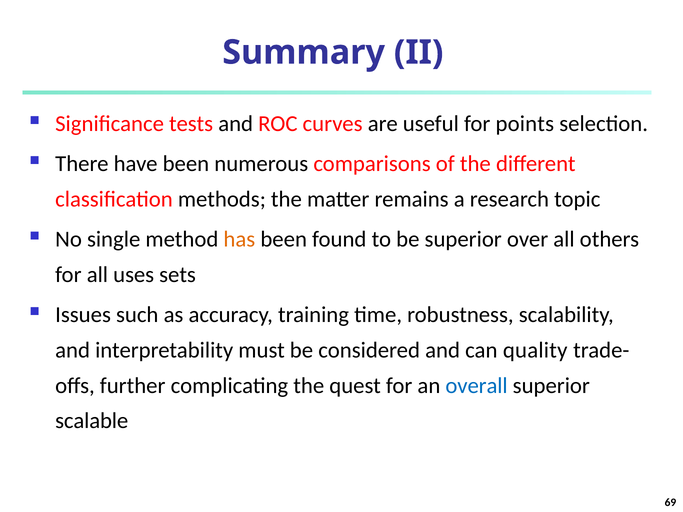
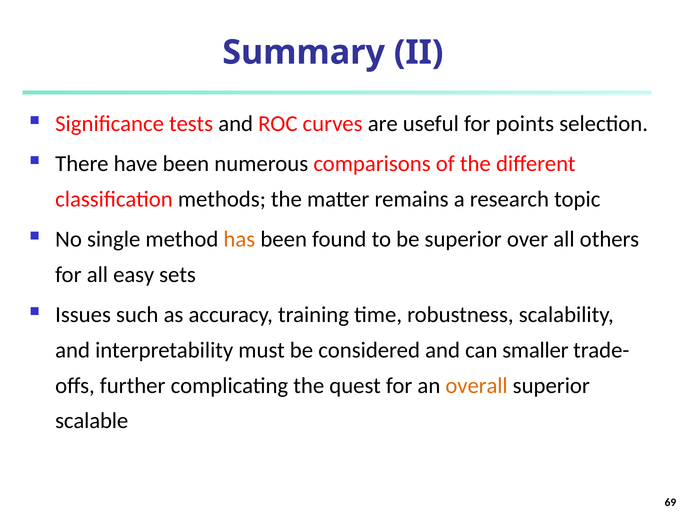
uses: uses -> easy (134, 275)
quality: quality -> smaller (535, 350)
overall colour: blue -> orange (477, 386)
